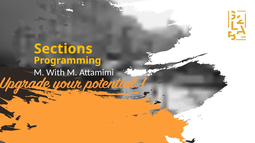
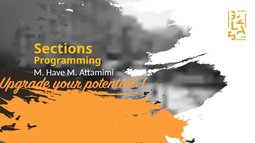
With: With -> Have (56, 73)
